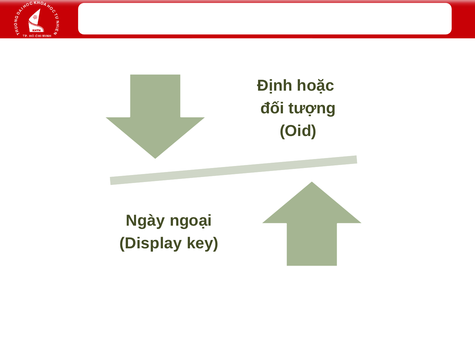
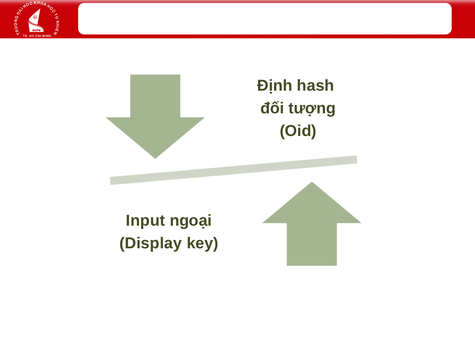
hoặc: hoặc -> hash (316, 86)
Ngày: Ngày -> Input (145, 221)
